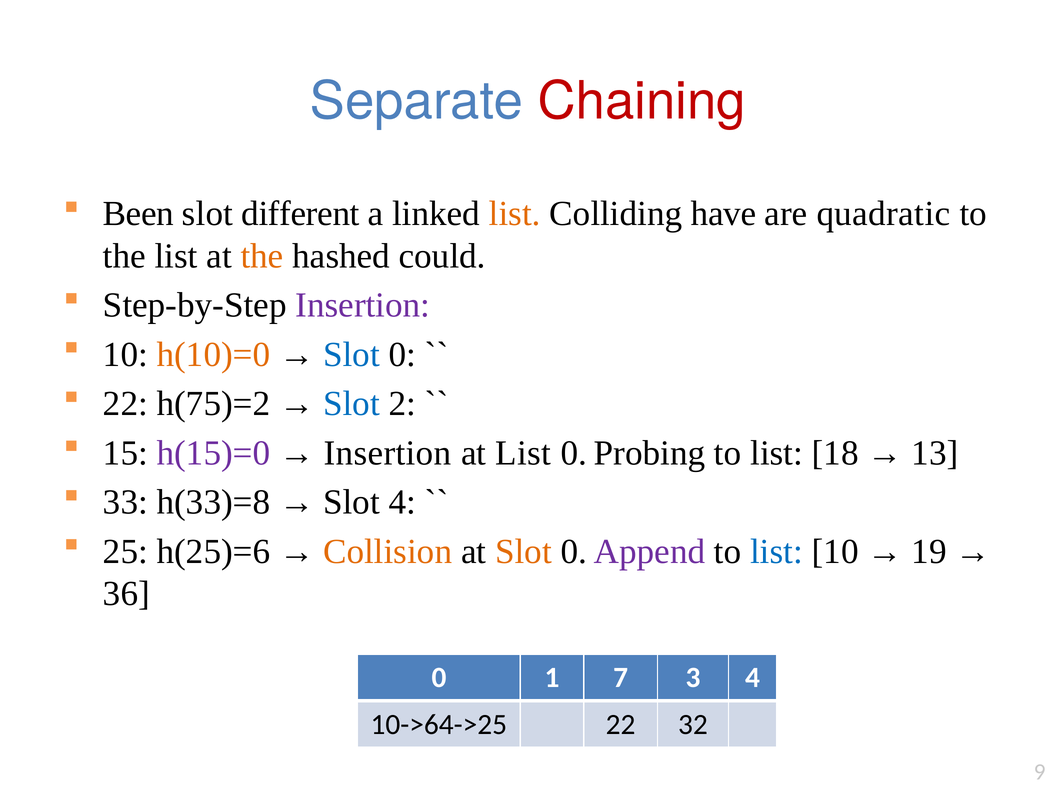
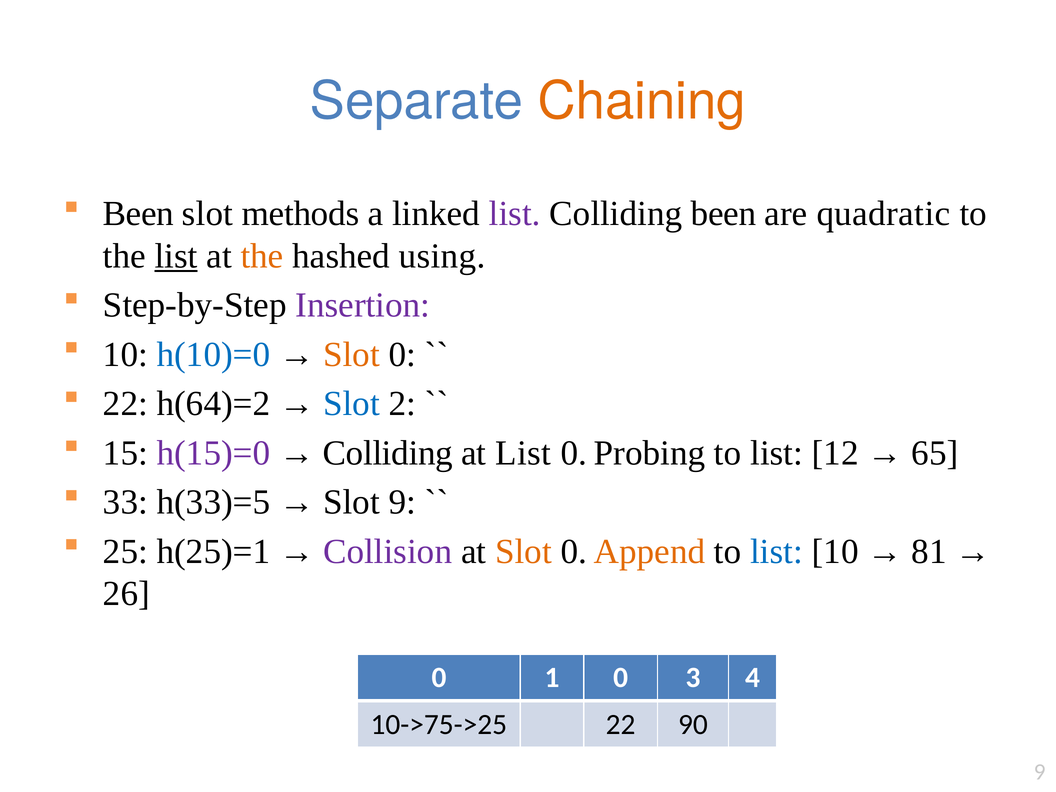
Chaining colour: red -> orange (642, 101)
different: different -> methods (300, 214)
list colour: orange -> purple (515, 214)
Colliding have: have -> been (724, 214)
list underline: none -> present (176, 256)
could: could -> using (442, 256)
h(10)=0 colour: orange -> blue (213, 354)
Slot colour: blue -> orange (351, 354)
h(75)=2: h(75)=2 -> h(64)=2 (213, 404)
Insertion: Insertion -> Colliding (388, 453)
18: 18 -> 12 (835, 453)
13: 13 -> 65 (935, 453)
h(33)=8: h(33)=8 -> h(33)=5 (213, 502)
Slot 4: 4 -> 9 (402, 502)
h(25)=6: h(25)=6 -> h(25)=1 (213, 552)
Collision colour: orange -> purple (388, 552)
Append colour: purple -> orange (650, 552)
19: 19 -> 81 (929, 552)
36: 36 -> 26 (126, 594)
1 7: 7 -> 0 (621, 678)
10->64->25: 10->64->25 -> 10->75->25 (439, 724)
32: 32 -> 90 (693, 724)
